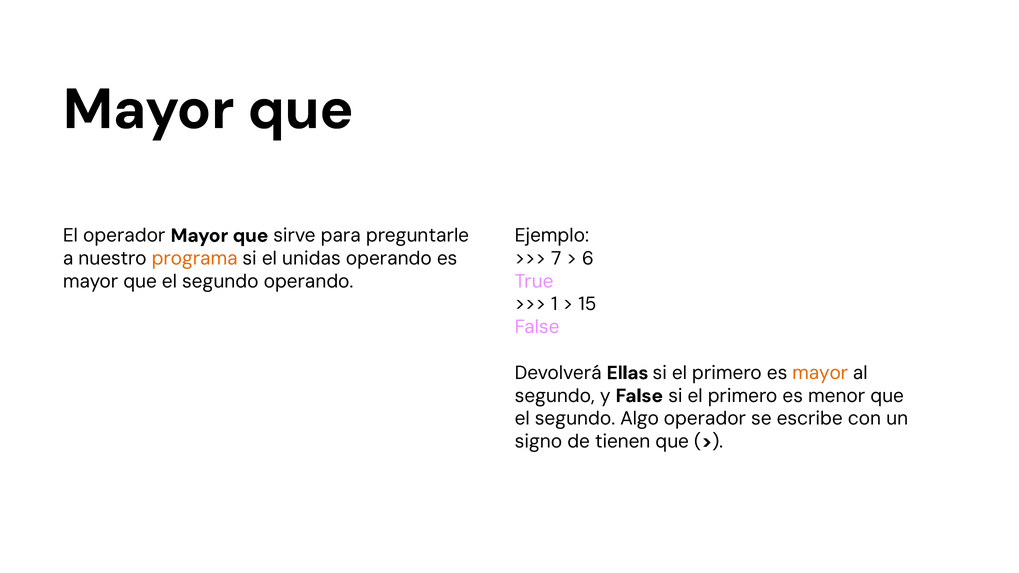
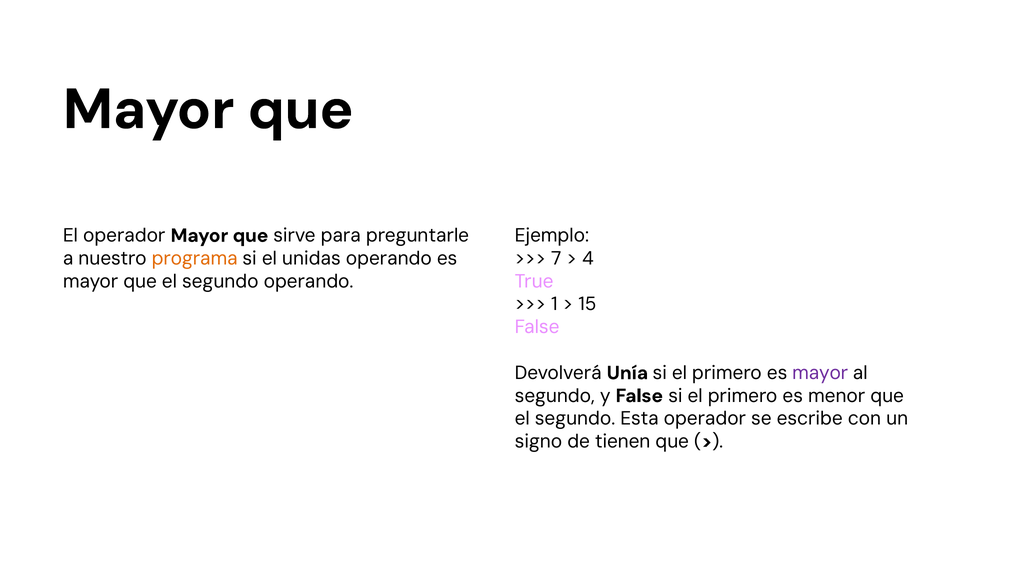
6: 6 -> 4 (588, 258)
Ellas: Ellas -> Unía (627, 373)
mayor colour: orange -> purple (820, 373)
Algo: Algo -> Esta (640, 419)
